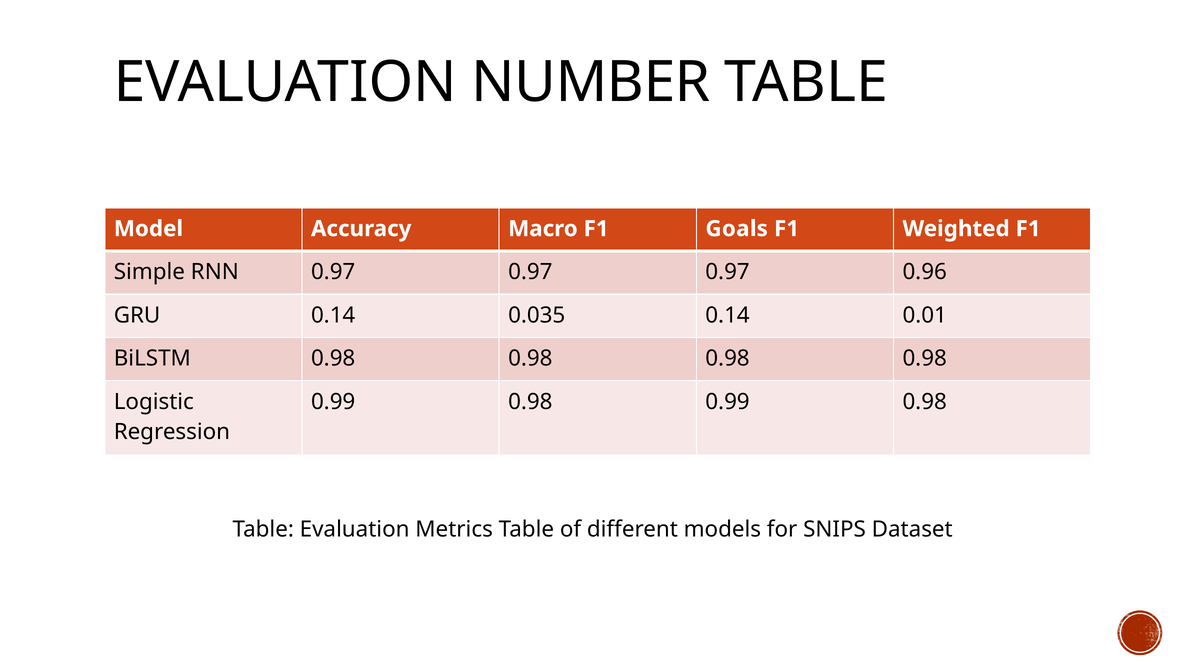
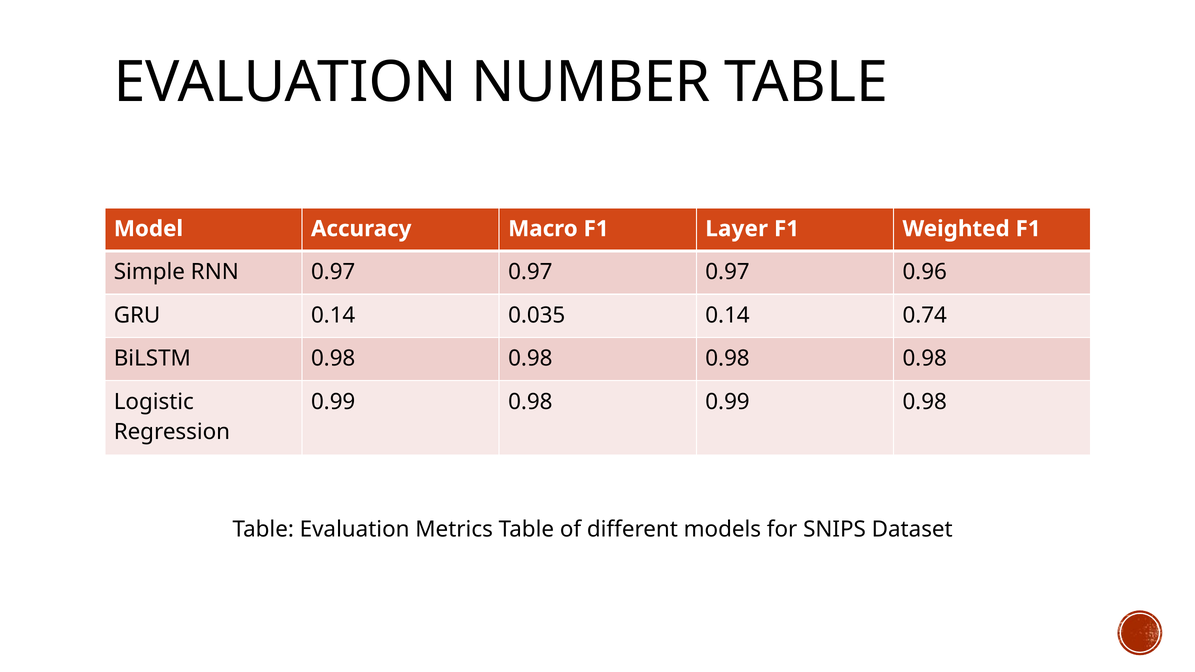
Goals: Goals -> Layer (737, 229)
0.01: 0.01 -> 0.74 (925, 315)
